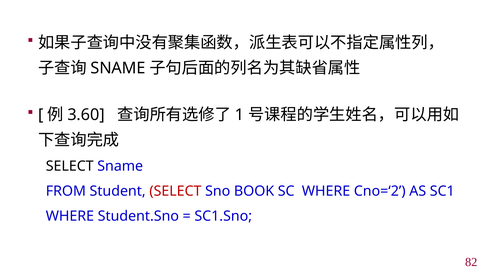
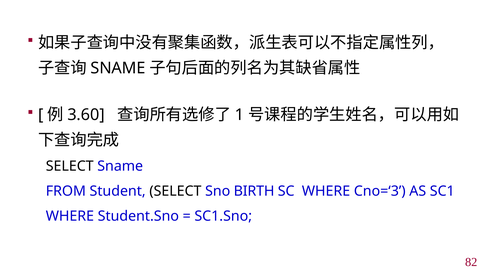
SELECT colour: red -> black (175, 191)
BOOK: BOOK -> BIRTH (254, 191)
Cno=‘2: Cno=‘2 -> Cno=‘3 (380, 191)
